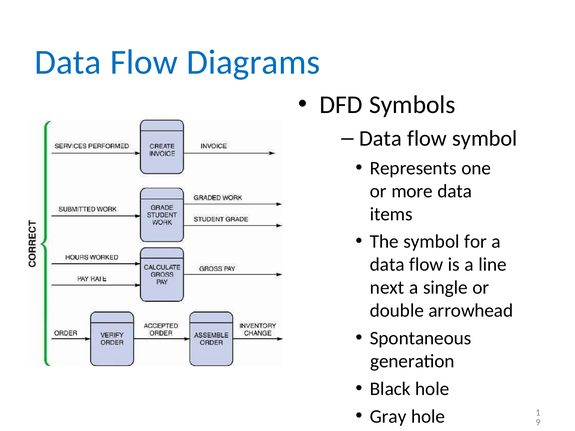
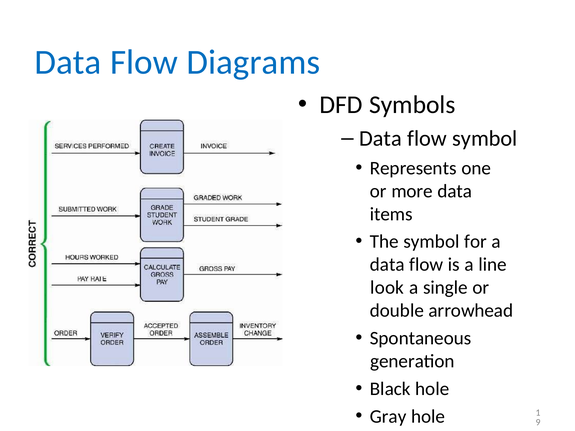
next: next -> look (387, 288)
